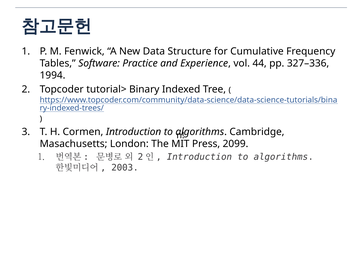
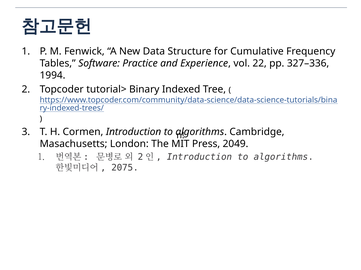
44: 44 -> 22 (260, 63)
2099: 2099 -> 2049 (236, 144)
2003: 2003 -> 2075 (125, 168)
